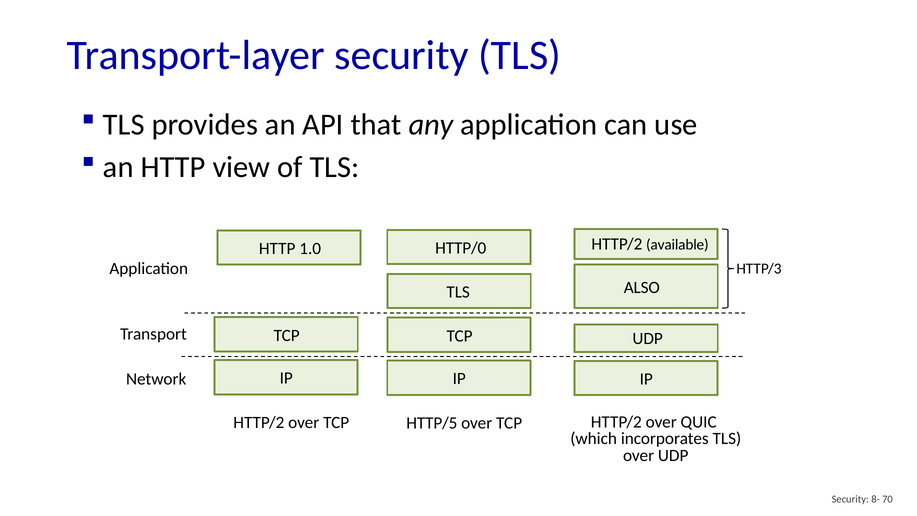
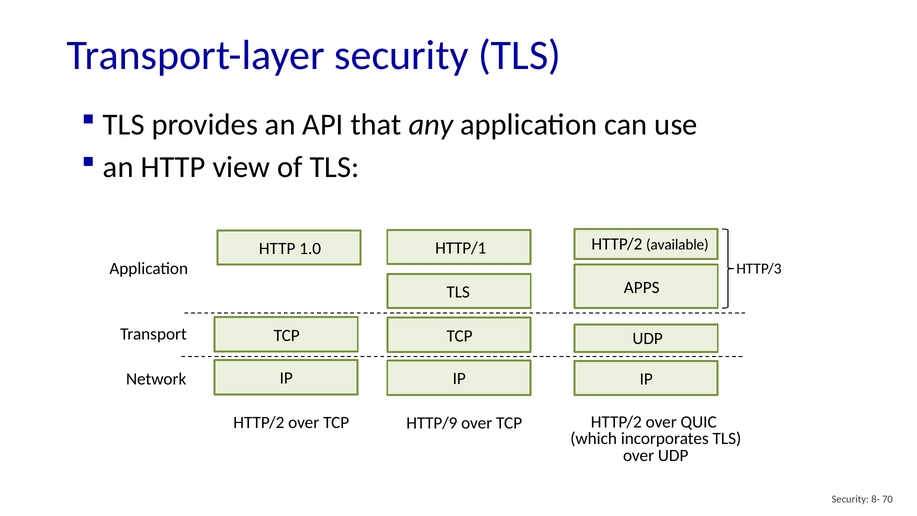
HTTP/0: HTTP/0 -> HTTP/1 (461, 248)
ALSO: ALSO -> APPS (642, 287)
HTTP/5: HTTP/5 -> HTTP/9 (432, 423)
